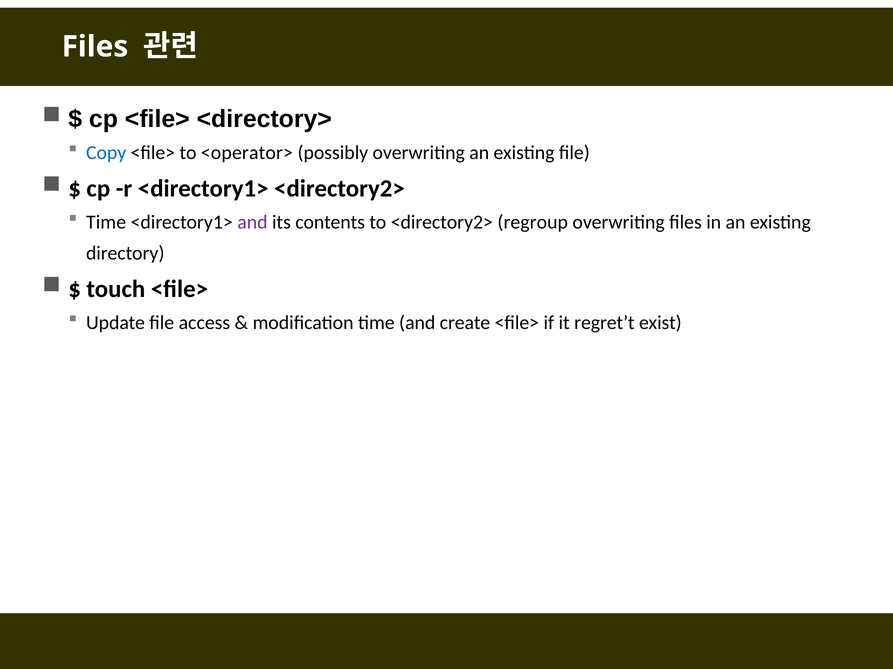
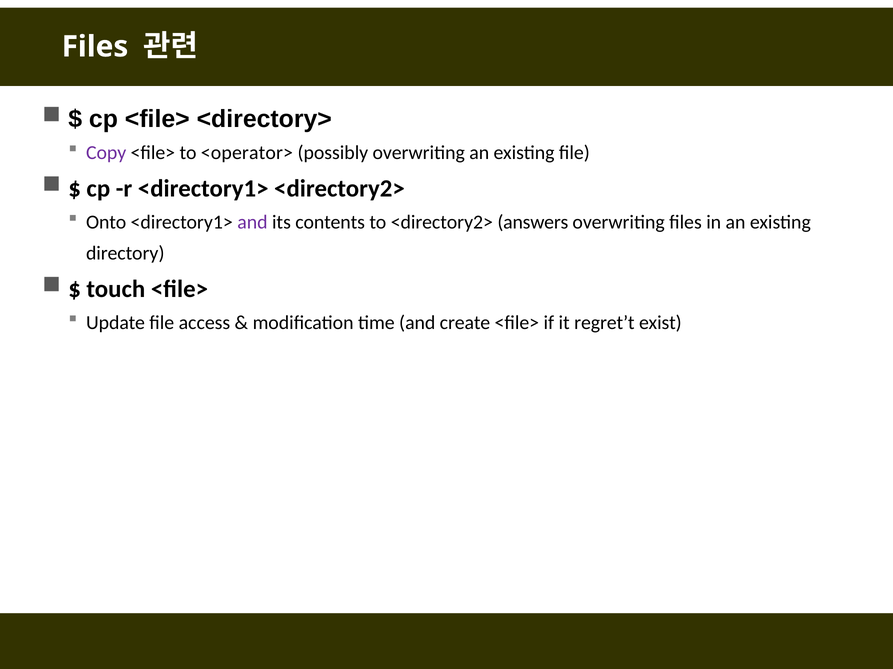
Copy colour: blue -> purple (106, 153)
Time: Time -> Onto (106, 222)
regroup: regroup -> answers (533, 222)
